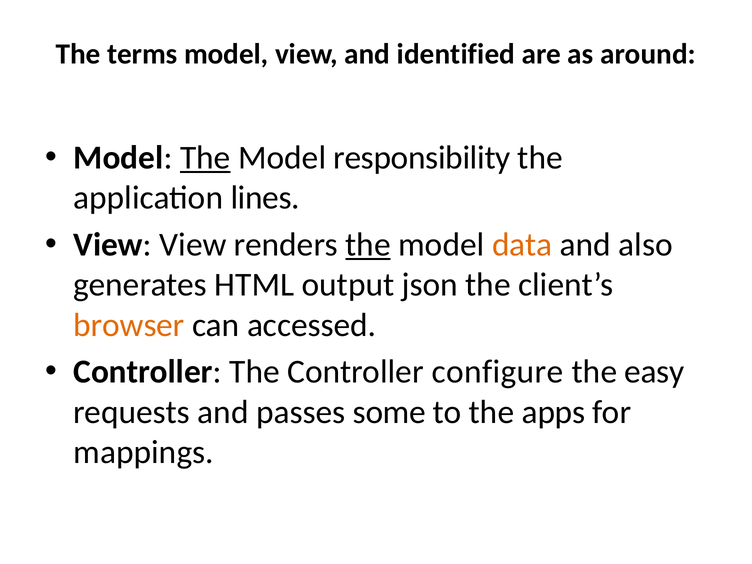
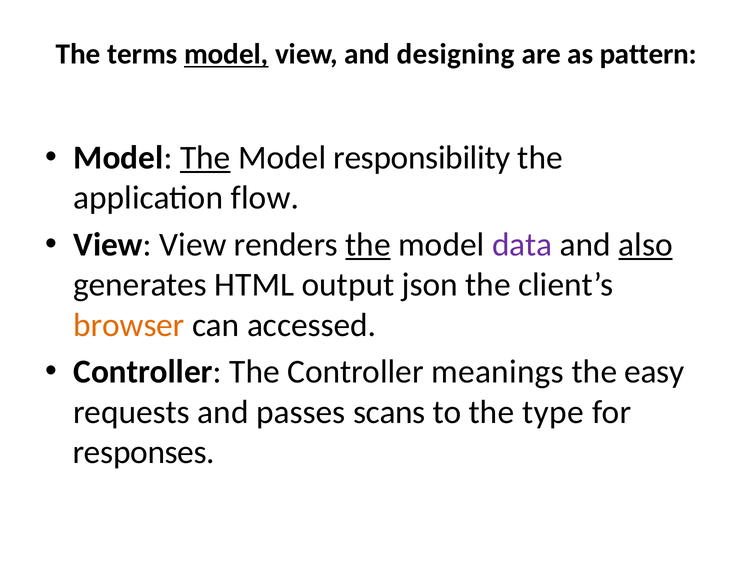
model underline: none -> present (226, 54)
identified: identified -> designing (456, 54)
around: around -> pattern (648, 54)
lines: lines -> flow (265, 198)
data colour: orange -> purple (522, 245)
also underline: none -> present (646, 245)
configure: configure -> meanings (498, 372)
some: some -> scans (389, 412)
apps: apps -> type (553, 412)
mappings: mappings -> responses (144, 452)
